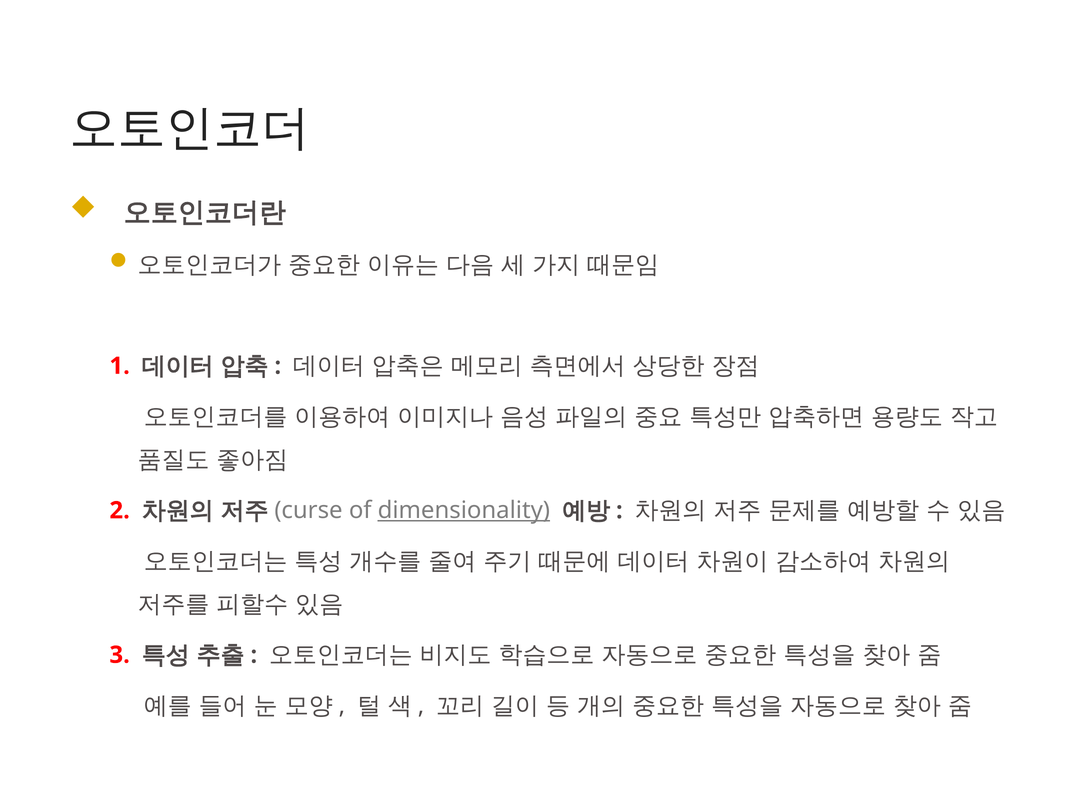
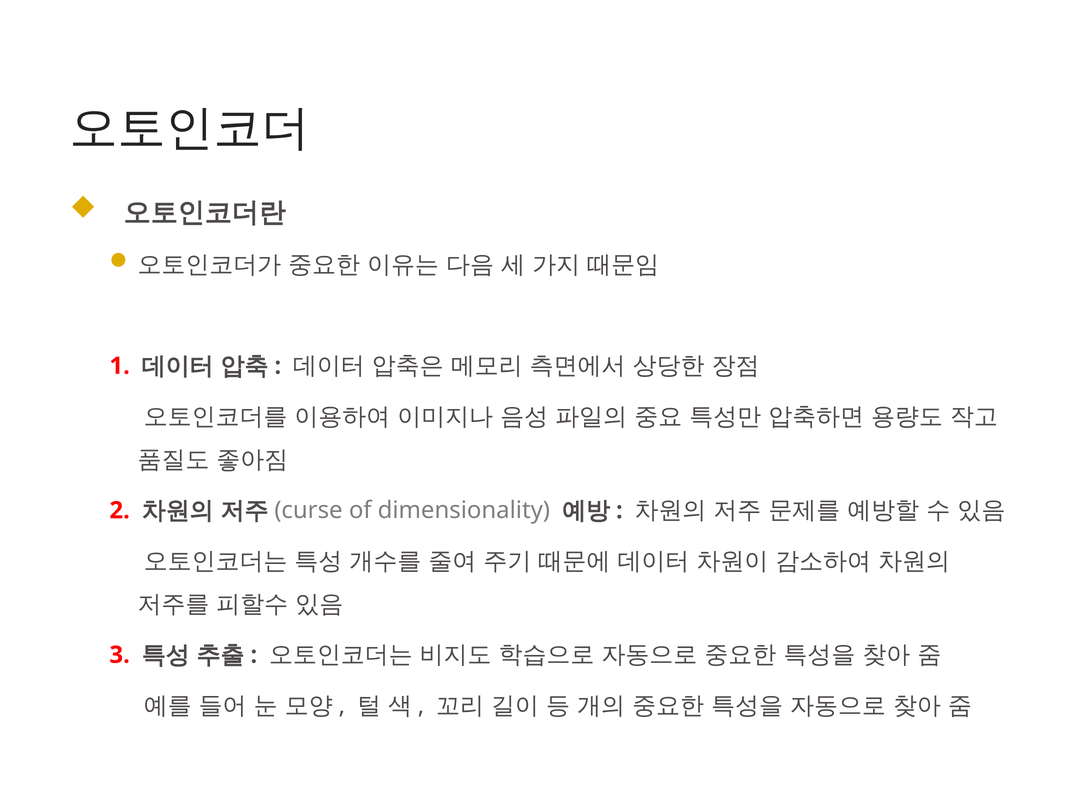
dimensionality underline: present -> none (464, 510)
